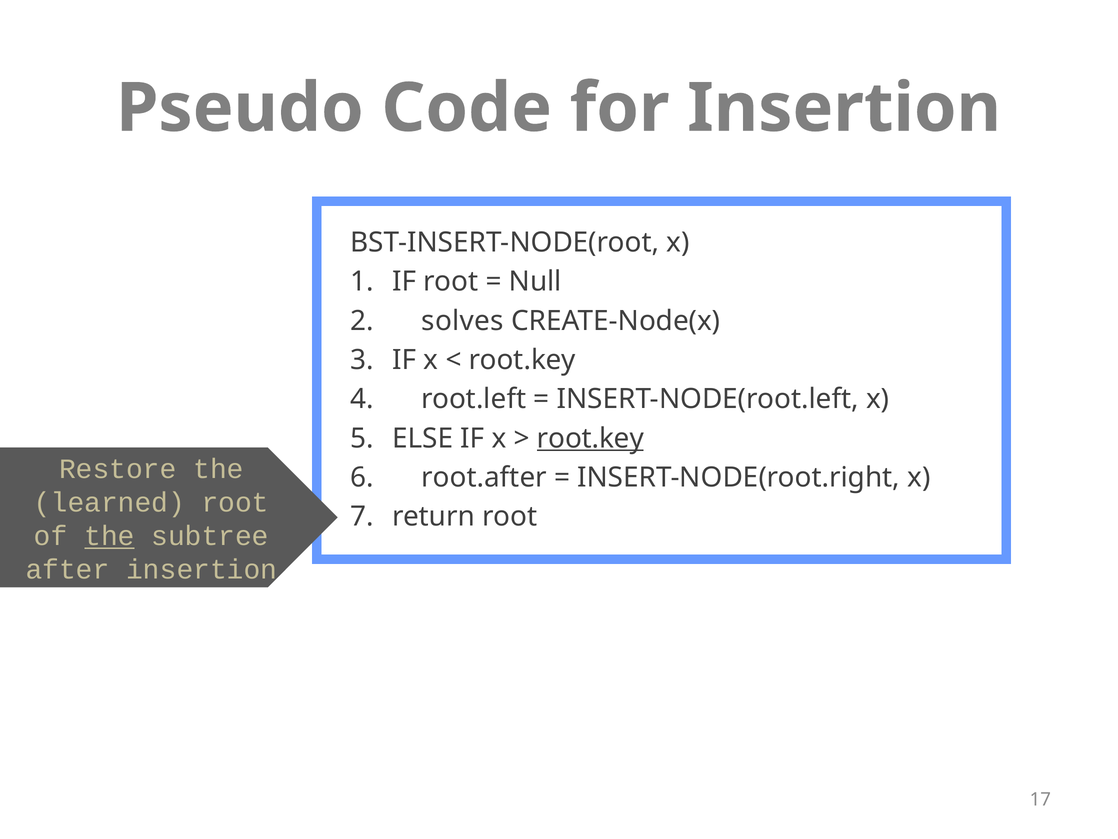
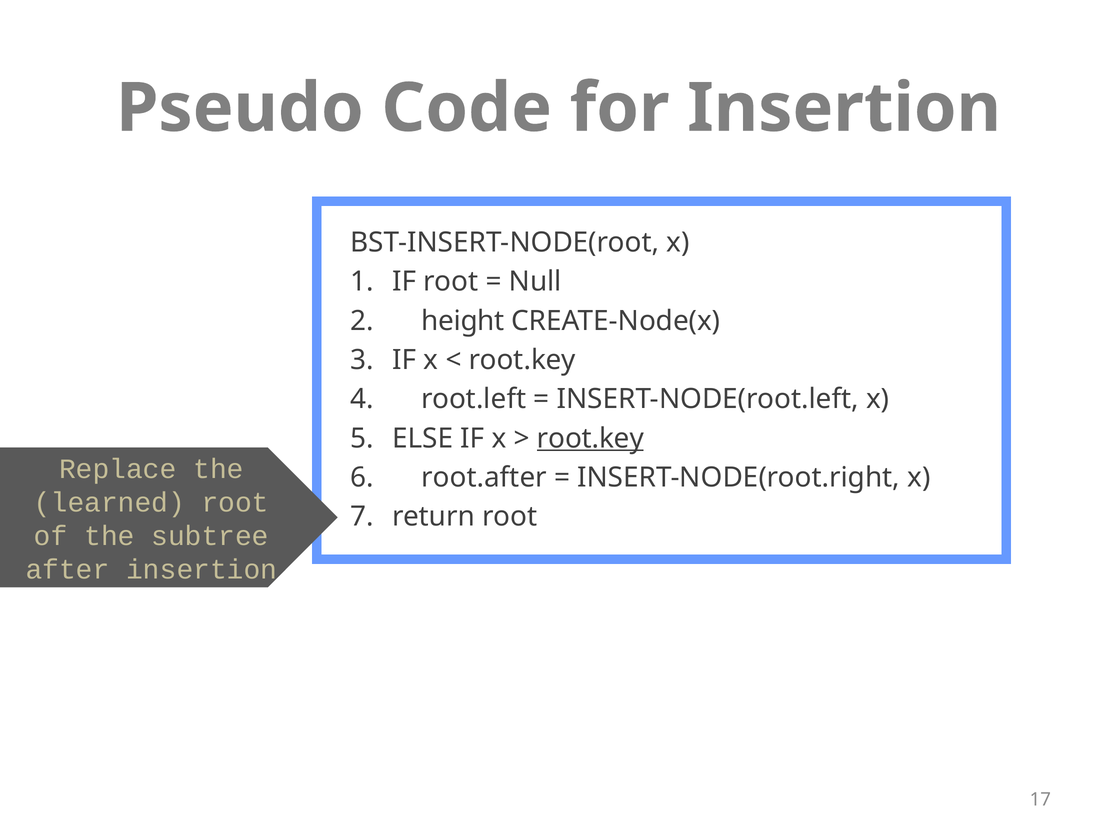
solves: solves -> height (463, 321)
Restore: Restore -> Replace (118, 469)
the underline: present -> none (109, 536)
